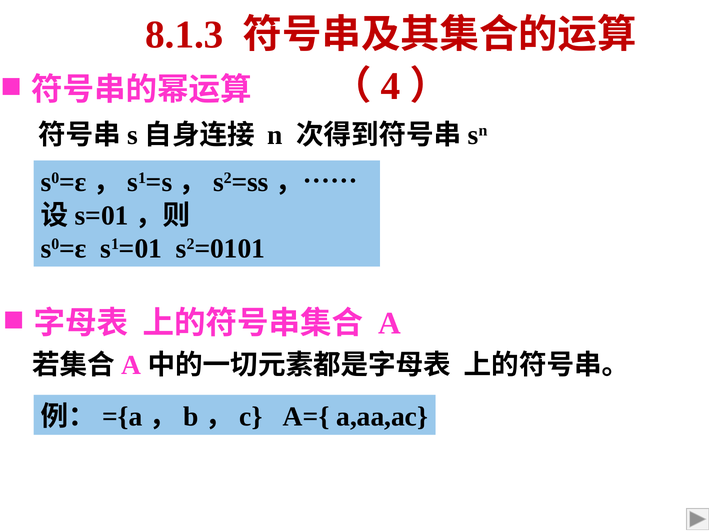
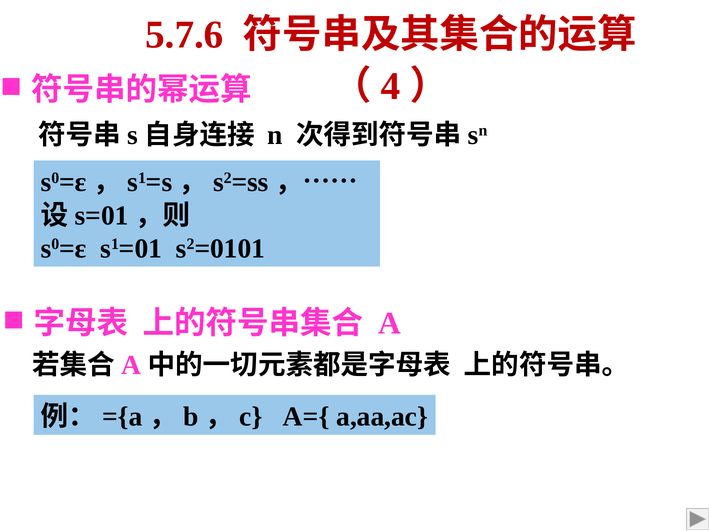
8.1.3: 8.1.3 -> 5.7.6 (184, 35)
